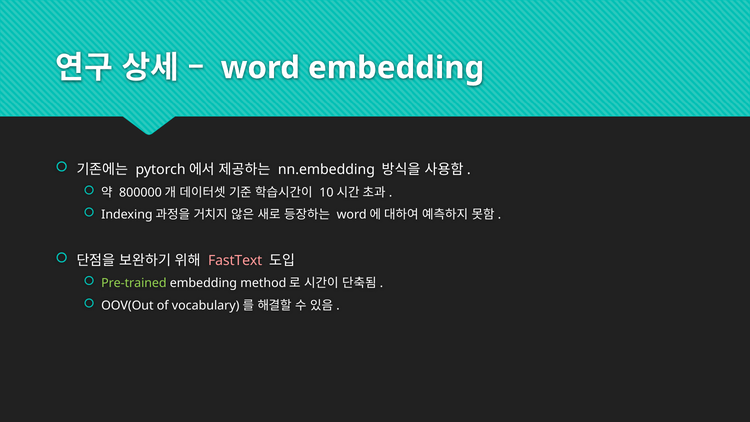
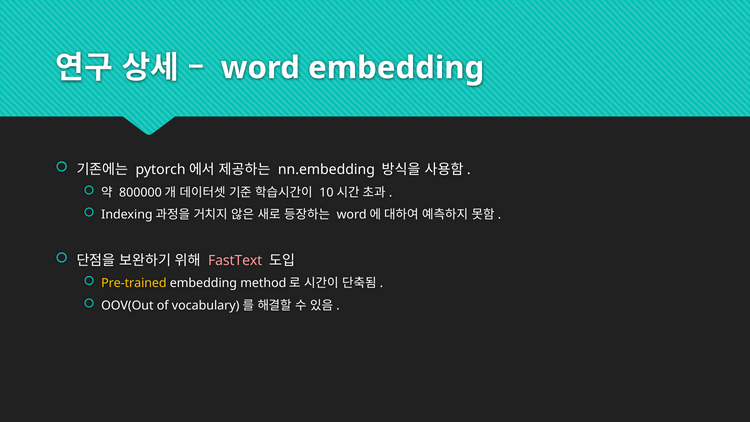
Pre-trained colour: light green -> yellow (134, 283)
